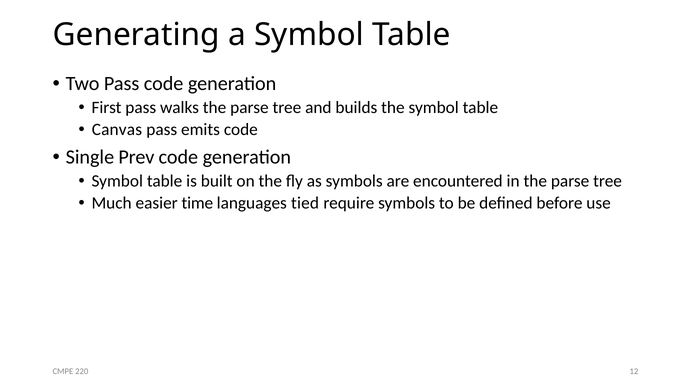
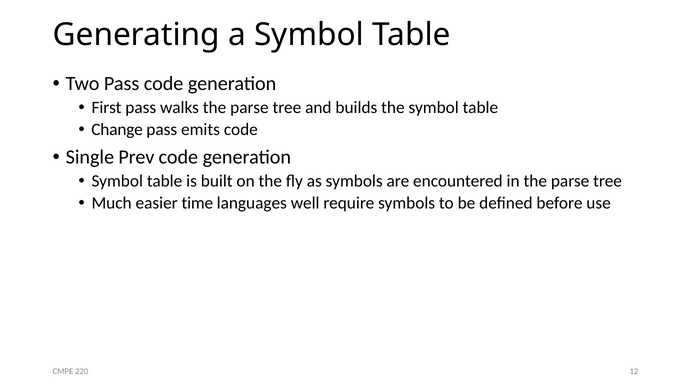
Canvas: Canvas -> Change (117, 130)
tied: tied -> well (305, 203)
